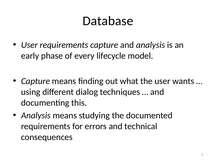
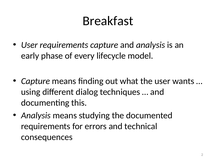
Database: Database -> Breakfast (108, 21)
